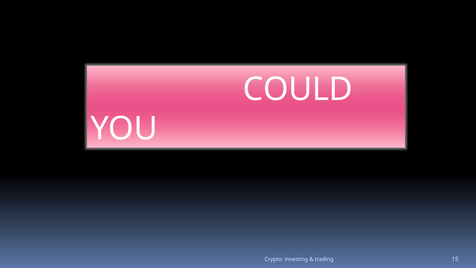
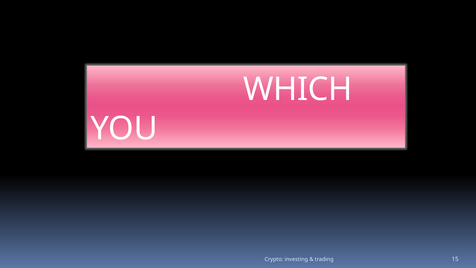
COULD: COULD -> WHICH (298, 89)
